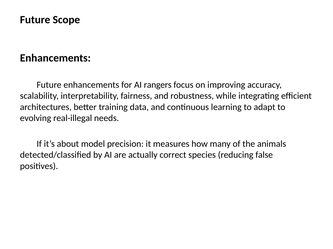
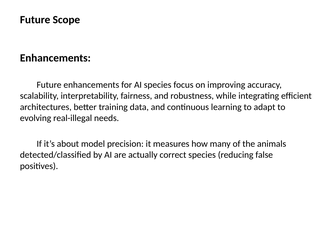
AI rangers: rangers -> species (158, 85)
